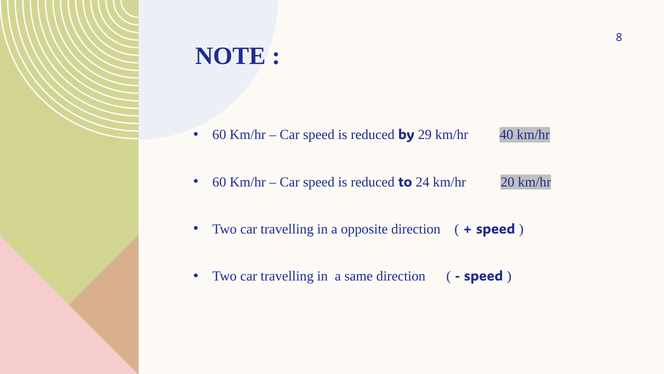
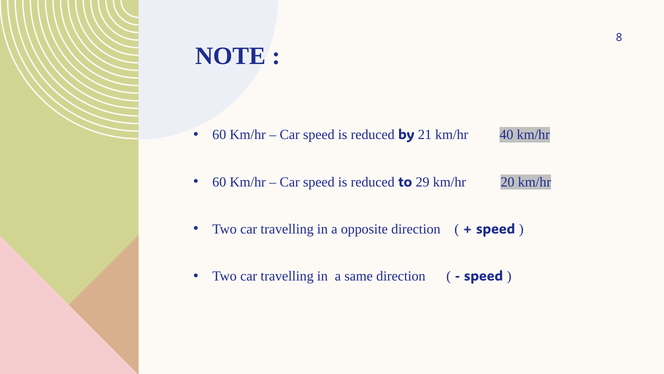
29: 29 -> 21 (425, 135)
24: 24 -> 29 (423, 182)
